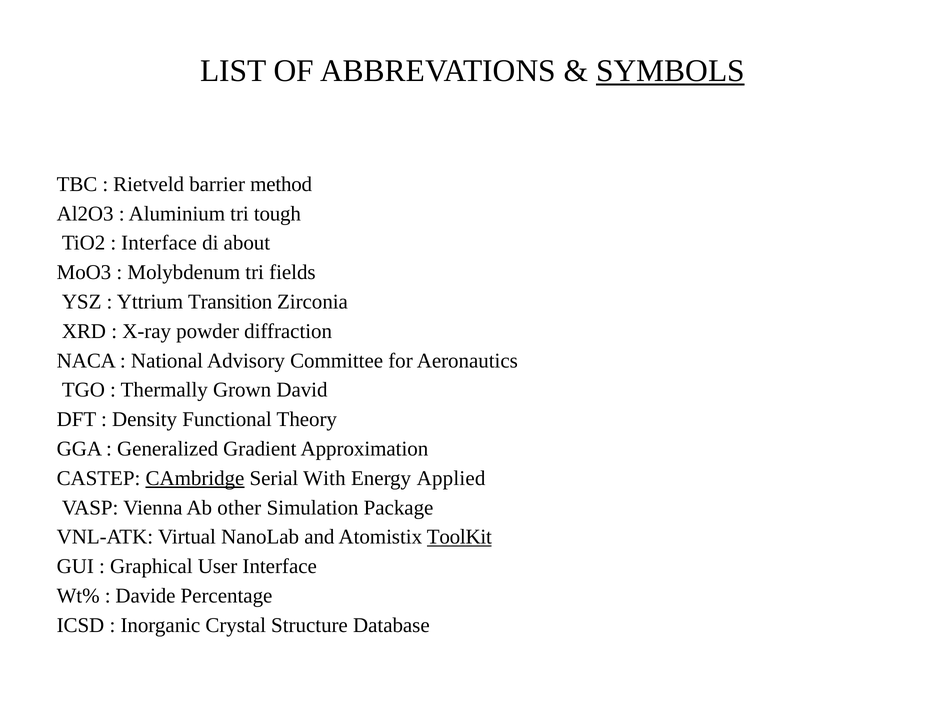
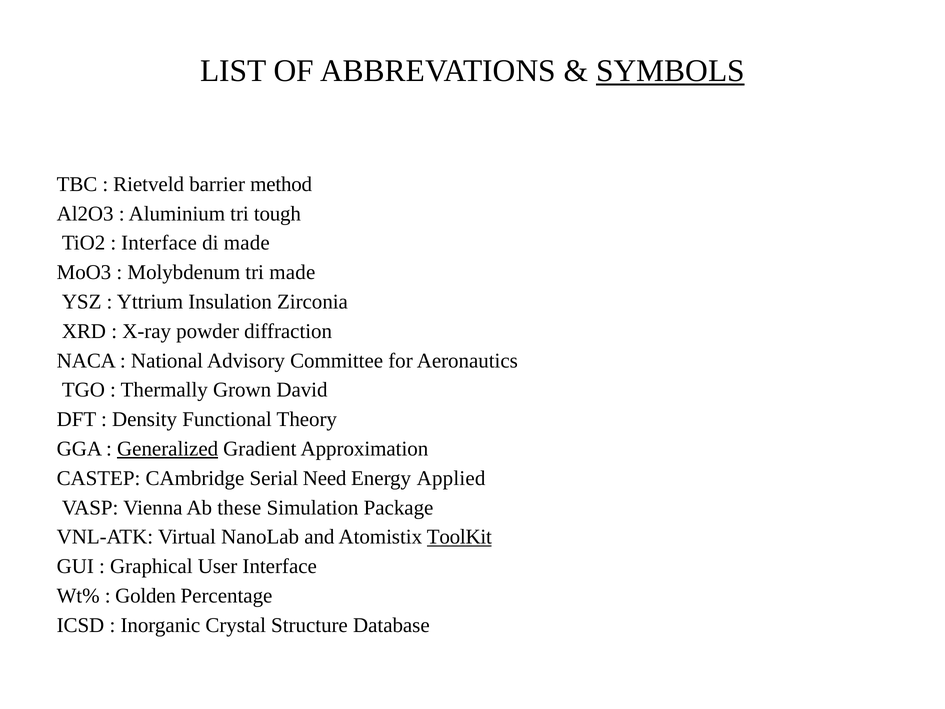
di about: about -> made (247, 243)
tri fields: fields -> made (292, 272)
Transition: Transition -> Insulation (230, 302)
Generalized underline: none -> present (168, 449)
CAmbridge underline: present -> none (195, 478)
With: With -> Need (325, 478)
other: other -> these (239, 507)
Davide: Davide -> Golden (146, 596)
